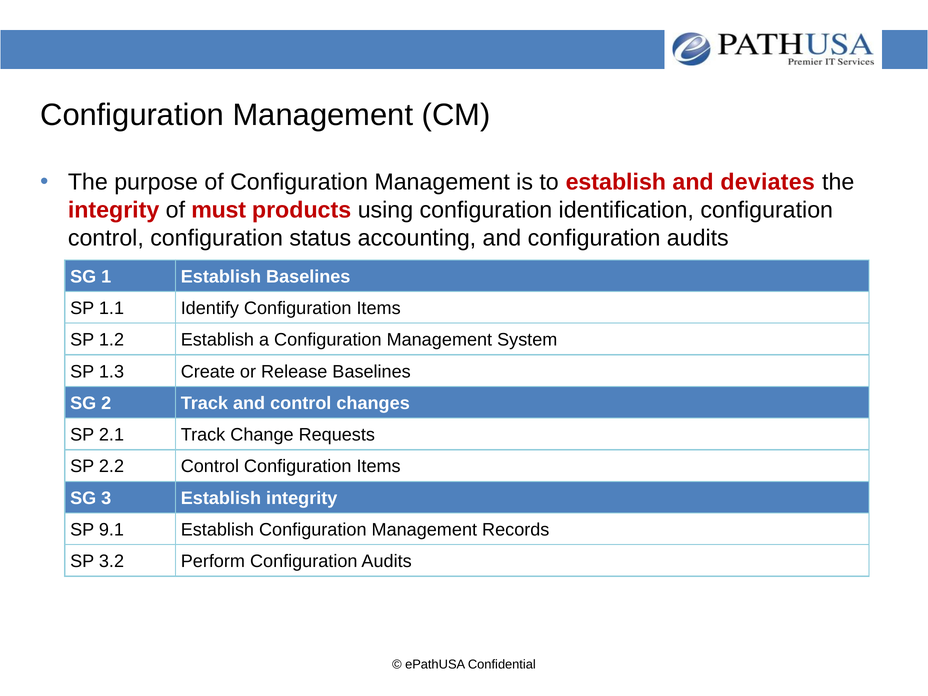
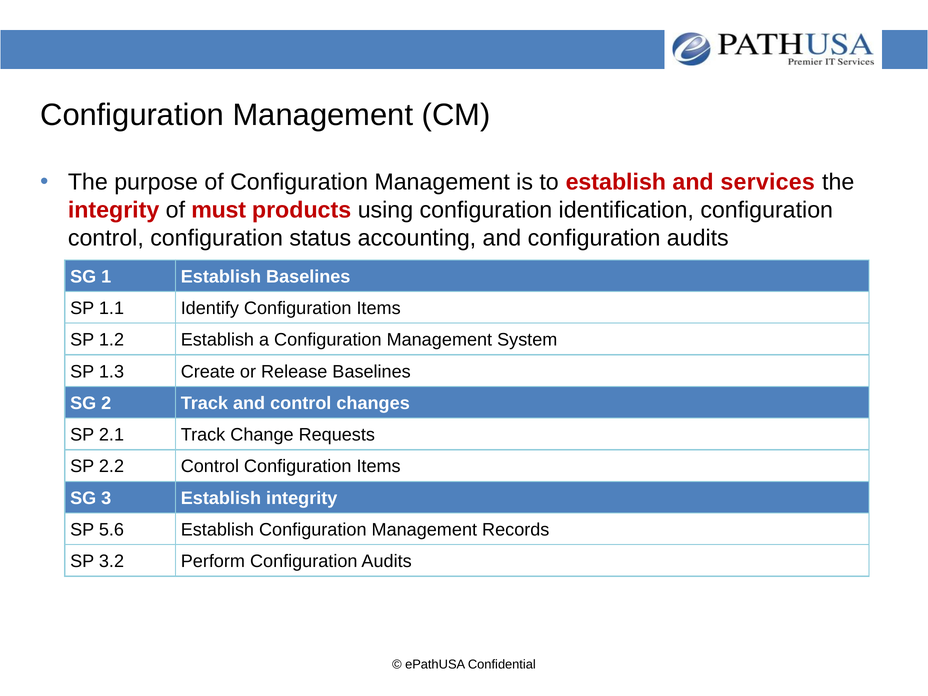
deviates: deviates -> services (768, 182)
9.1: 9.1 -> 5.6 (111, 530)
